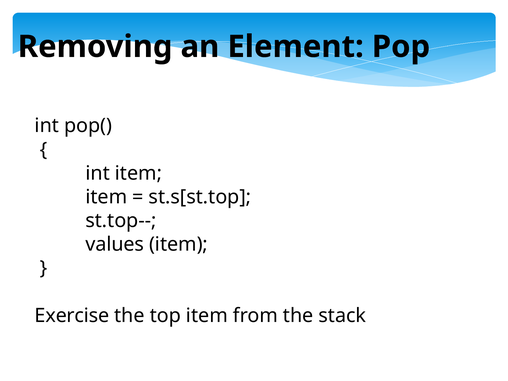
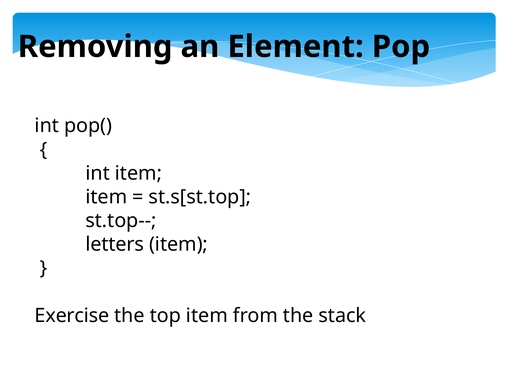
values: values -> letters (115, 244)
